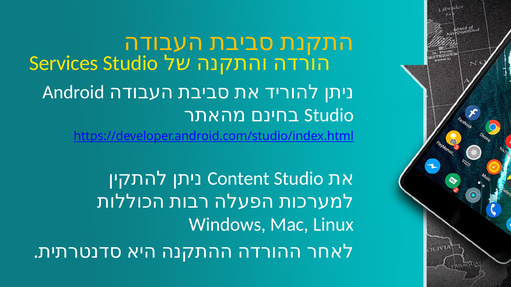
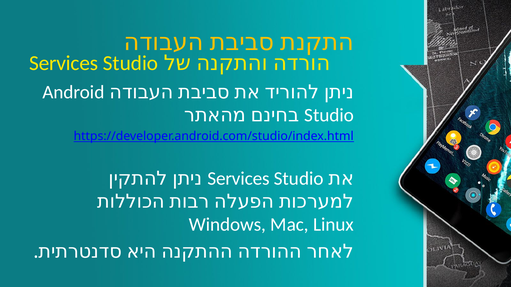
Content: Content -> Services (238, 179)
